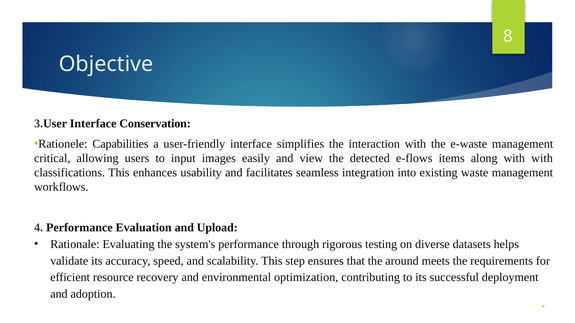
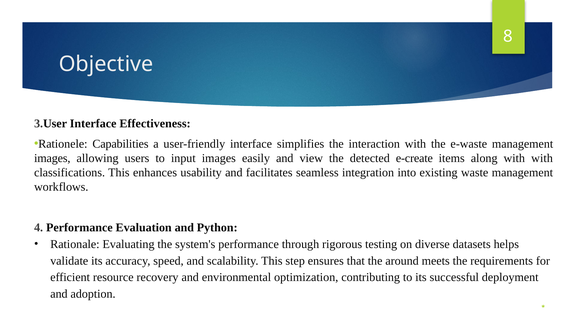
Conservation: Conservation -> Effectiveness (155, 124)
critical: critical -> images (52, 159)
e-flows: e-flows -> e-create (414, 159)
Upload: Upload -> Python (217, 228)
